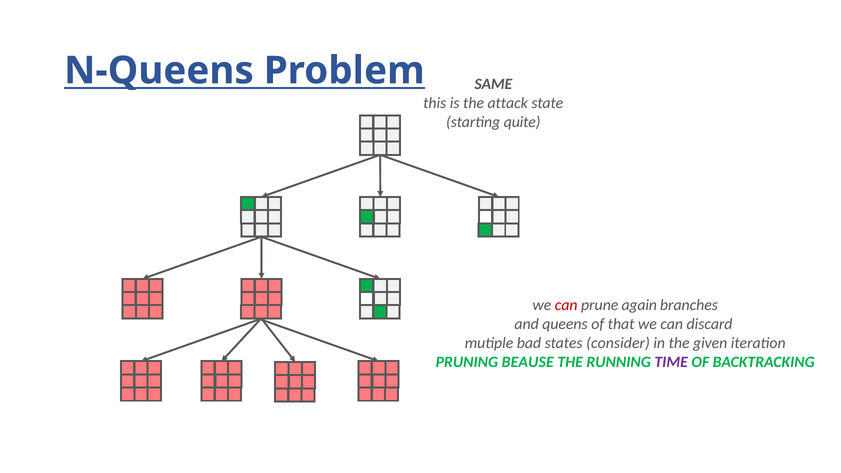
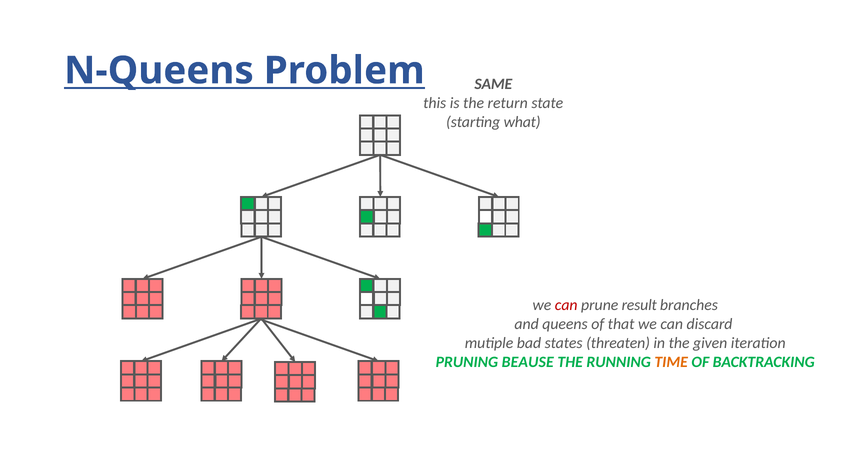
attack: attack -> return (508, 103)
quite: quite -> what (522, 122)
again: again -> result (639, 305)
consider: consider -> threaten (618, 343)
TIME colour: purple -> orange (671, 362)
